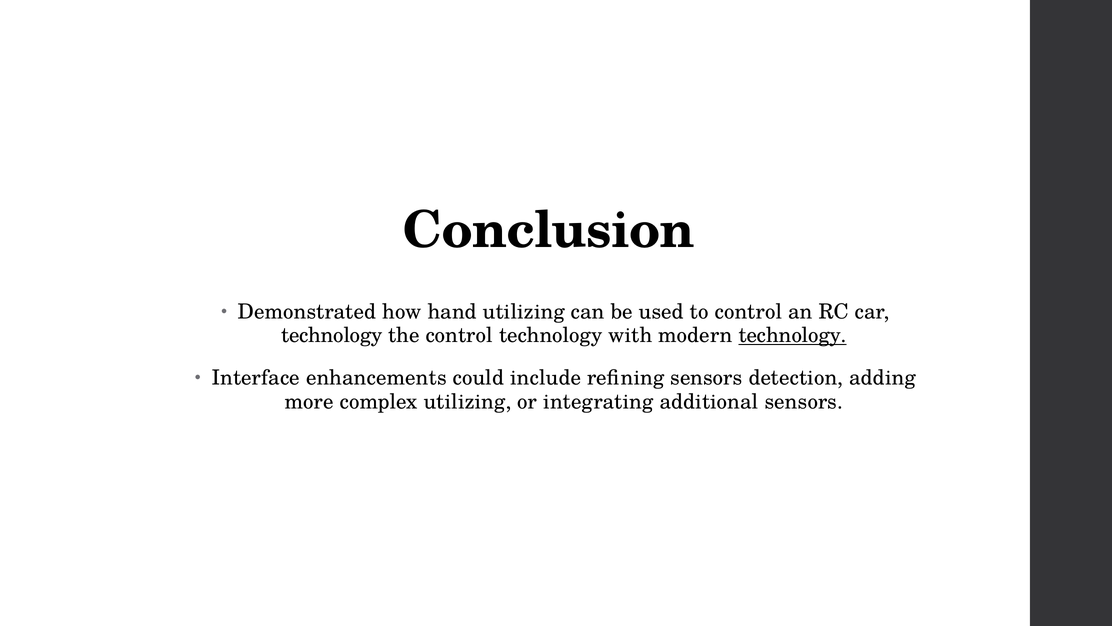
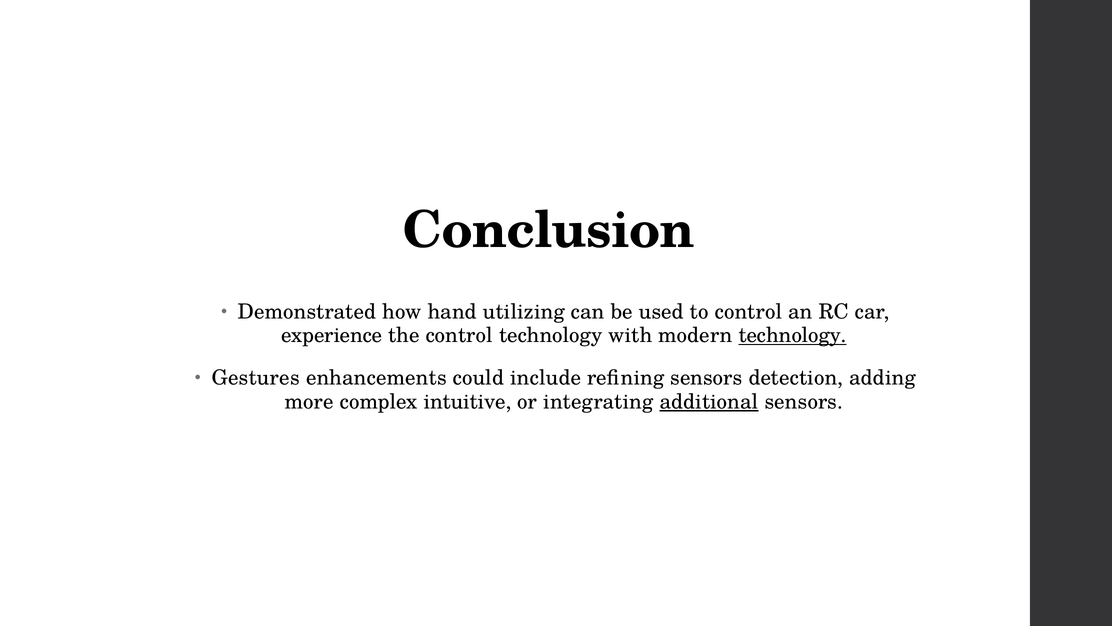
technology: technology -> experience (332, 335)
Interface: Interface -> Gestures (256, 378)
complex utilizing: utilizing -> intuitive (468, 401)
additional underline: none -> present (709, 401)
